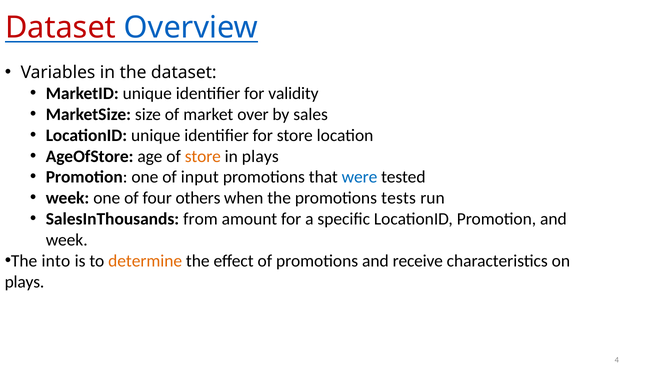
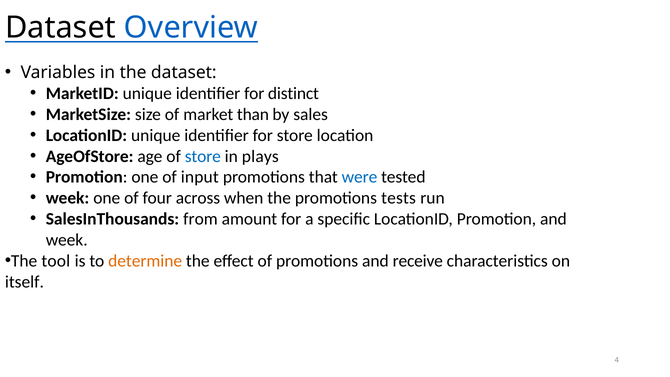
Dataset colour: red -> black (61, 28)
validity: validity -> distinct (293, 93)
over: over -> than (253, 114)
store colour: orange -> blue (203, 156)
others: others -> across (198, 198)
into: into -> tool (56, 261)
plays: plays -> itself (24, 282)
